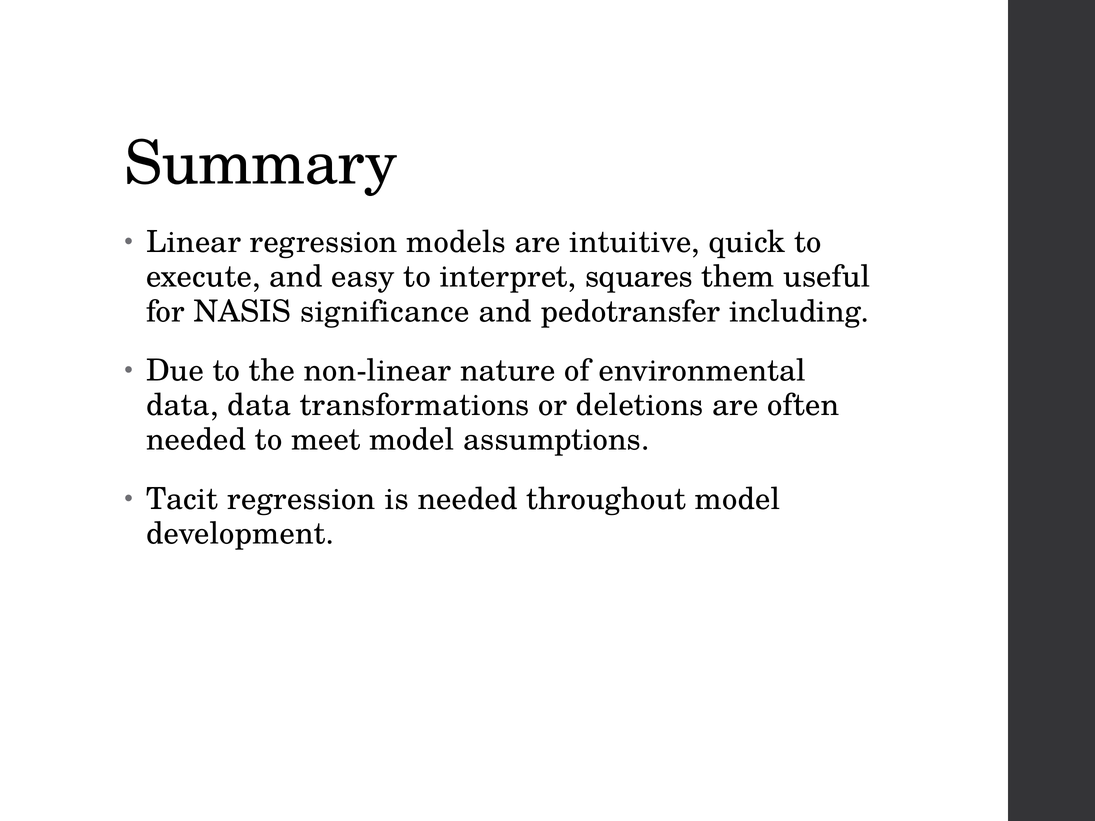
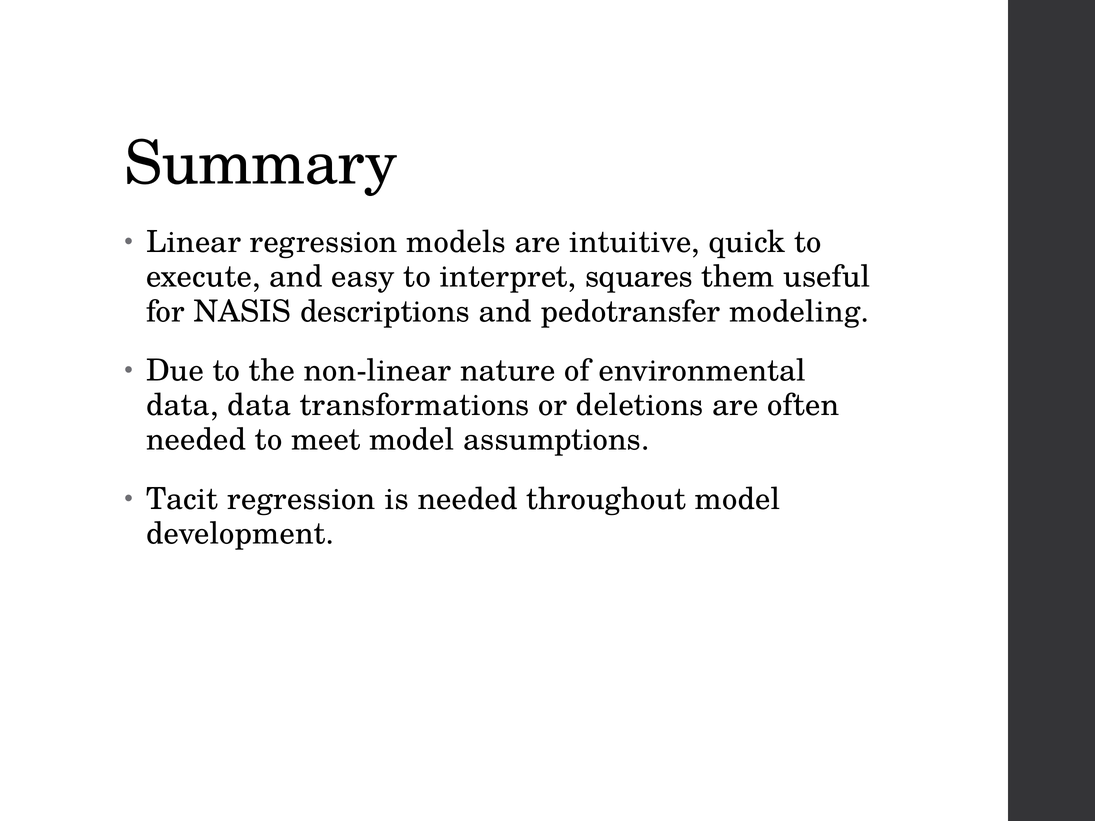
significance: significance -> descriptions (385, 312)
including: including -> modeling (799, 312)
